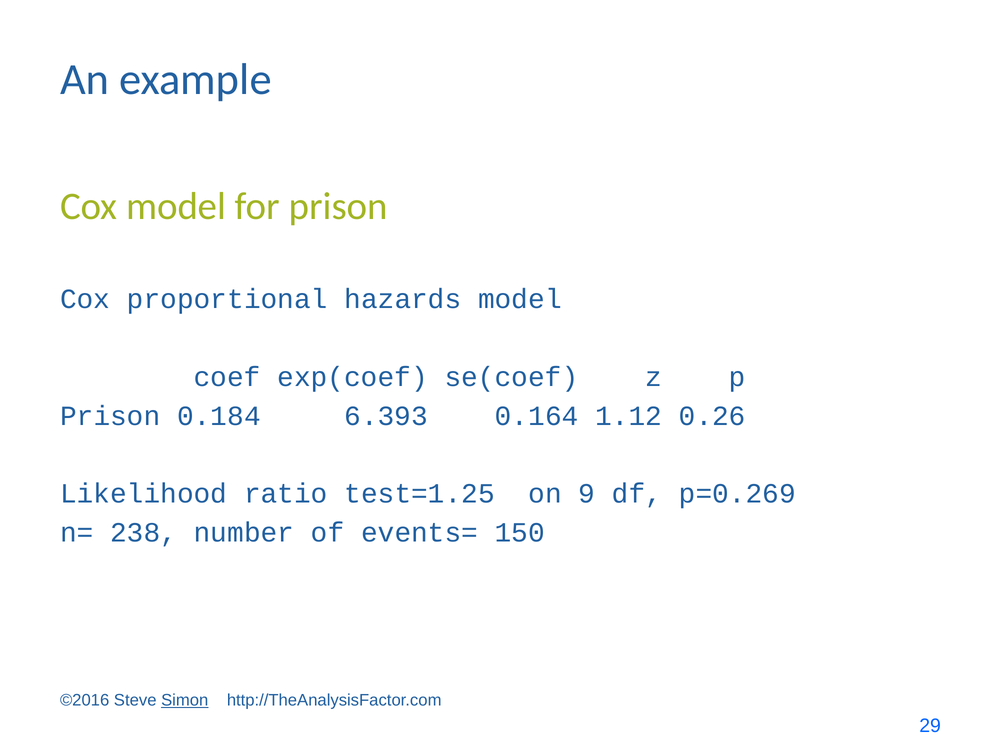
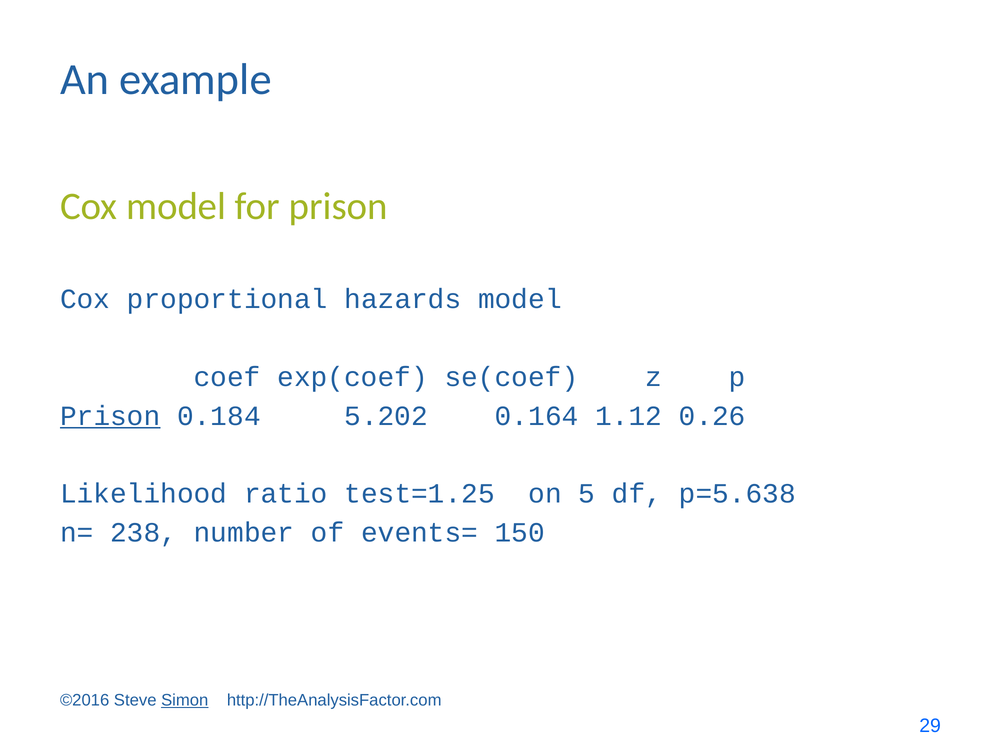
Prison underline: none -> present (110, 416)
6.393: 6.393 -> 5.202 (386, 416)
9: 9 -> 5 (587, 494)
p=0.269: p=0.269 -> p=5.638 (737, 494)
